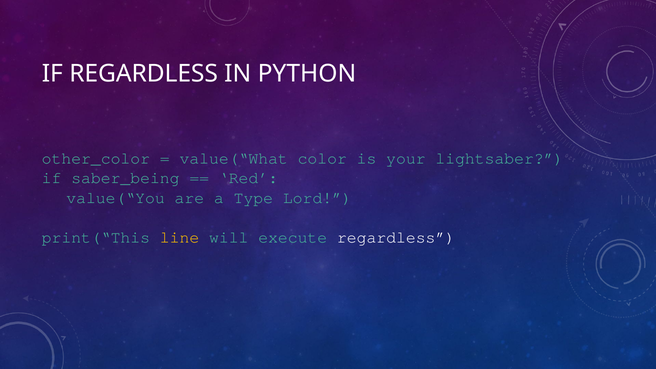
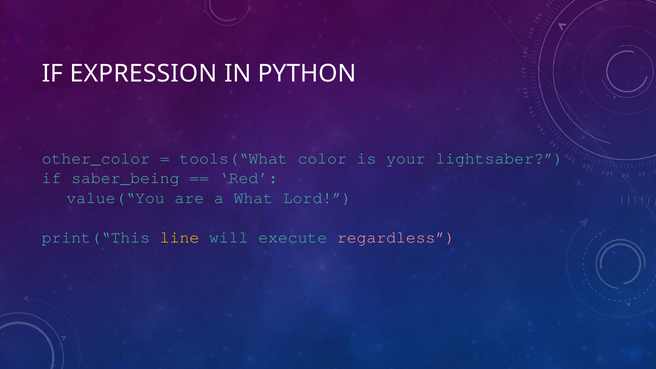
IF REGARDLESS: REGARDLESS -> EXPRESSION (143, 74)
value(“What: value(“What -> tools(“What (234, 158)
Type: Type -> What (253, 198)
regardless colour: white -> pink (396, 237)
